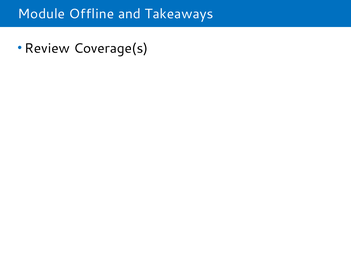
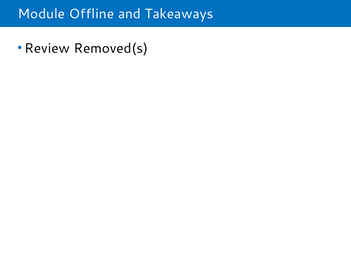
Coverage(s: Coverage(s -> Removed(s (111, 48)
